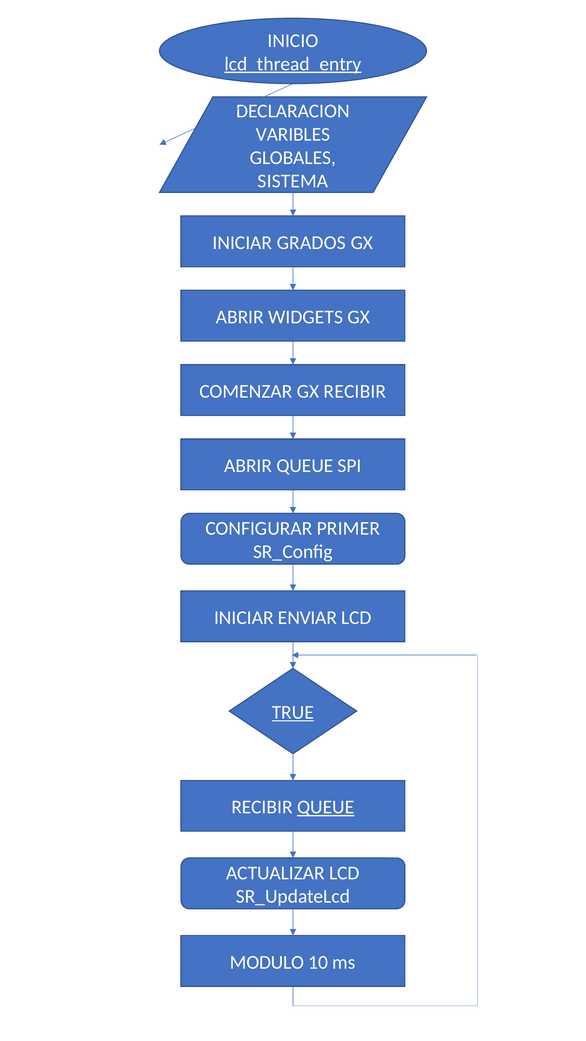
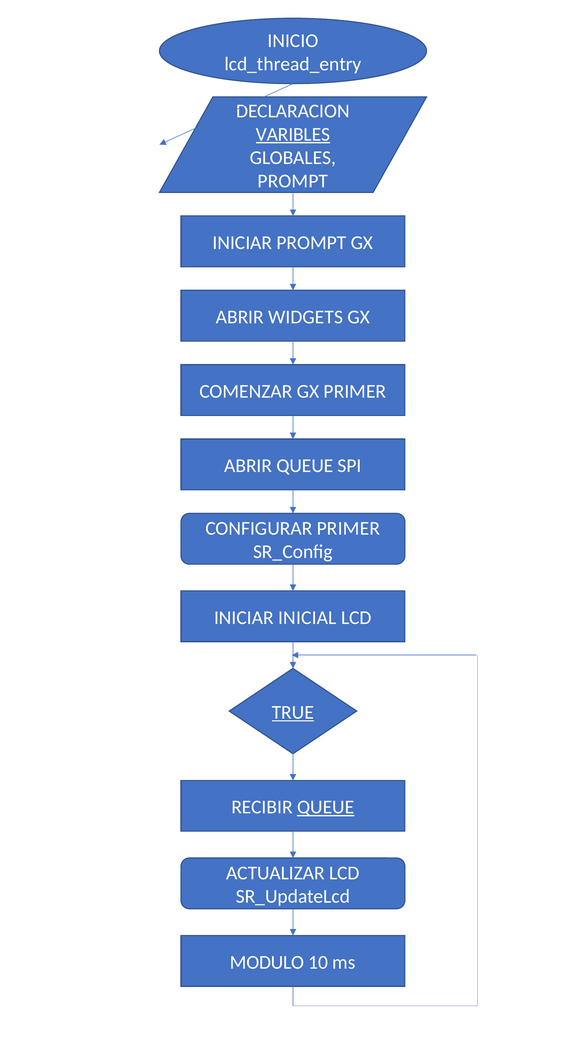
lcd_thread_entry underline: present -> none (293, 64)
VARIBLES underline: none -> present (293, 134)
SISTEMA: SISTEMA -> PROMPT (293, 181)
INICIAR GRADOS: GRADOS -> PROMPT (311, 243)
GX RECIBIR: RECIBIR -> PRIMER (355, 392)
ENVIAR: ENVIAR -> INICIAL (307, 618)
